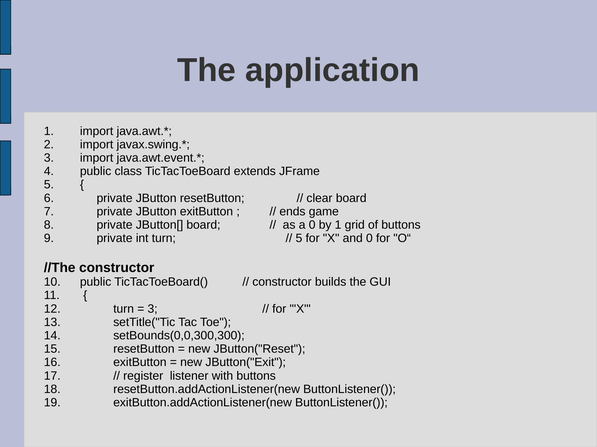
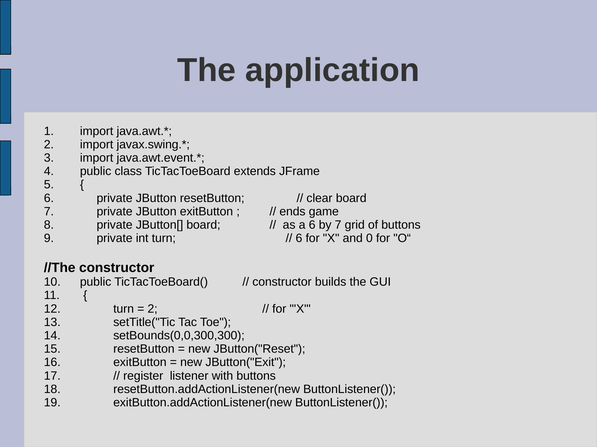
a 0: 0 -> 6 (312, 225)
by 1: 1 -> 7 (338, 225)
5: 5 -> 6 (299, 239)
3: 3 -> 2 (153, 309)
